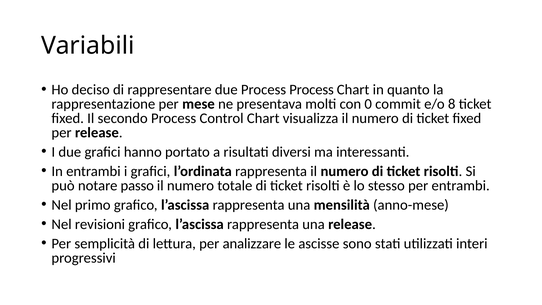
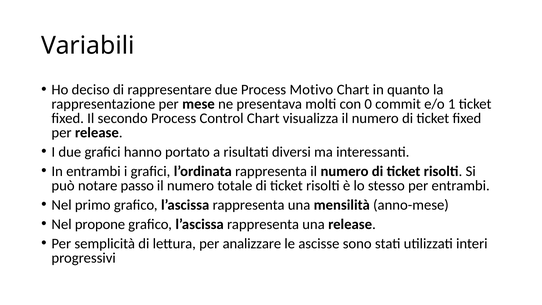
Process Process: Process -> Motivo (311, 90)
8: 8 -> 1 (452, 104)
revisioni: revisioni -> propone (100, 224)
